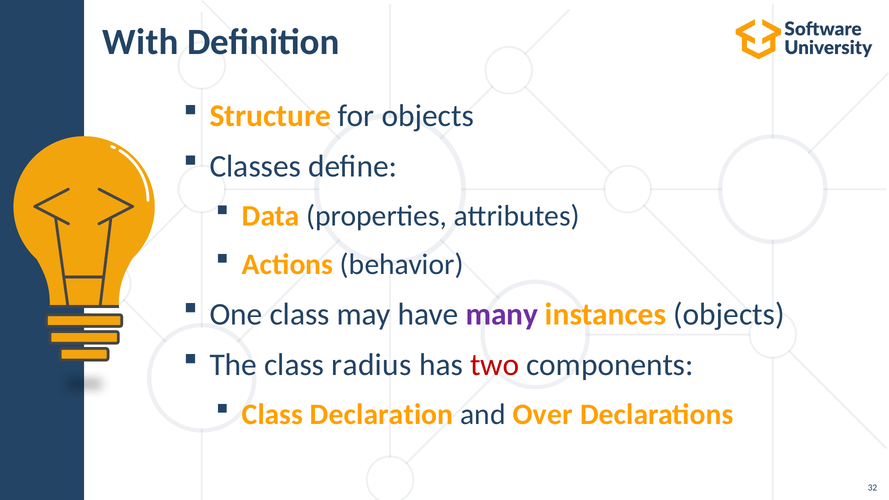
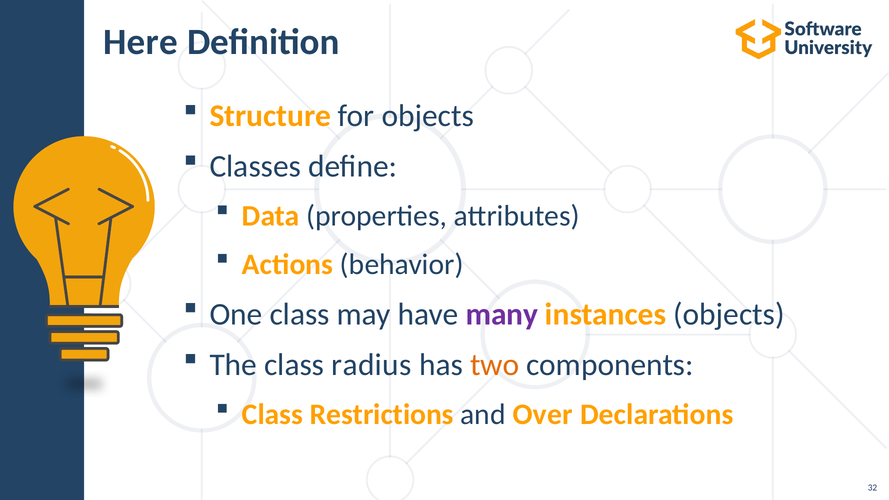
With: With -> Here (140, 42)
two colour: red -> orange (495, 365)
Declaration: Declaration -> Restrictions (382, 414)
